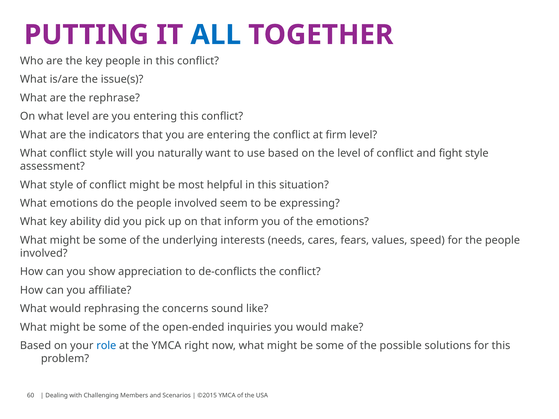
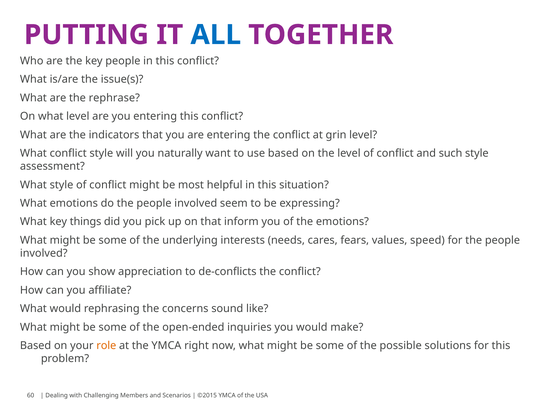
firm: firm -> grin (336, 135)
fight: fight -> such (451, 153)
ability: ability -> things (86, 222)
role colour: blue -> orange (106, 346)
